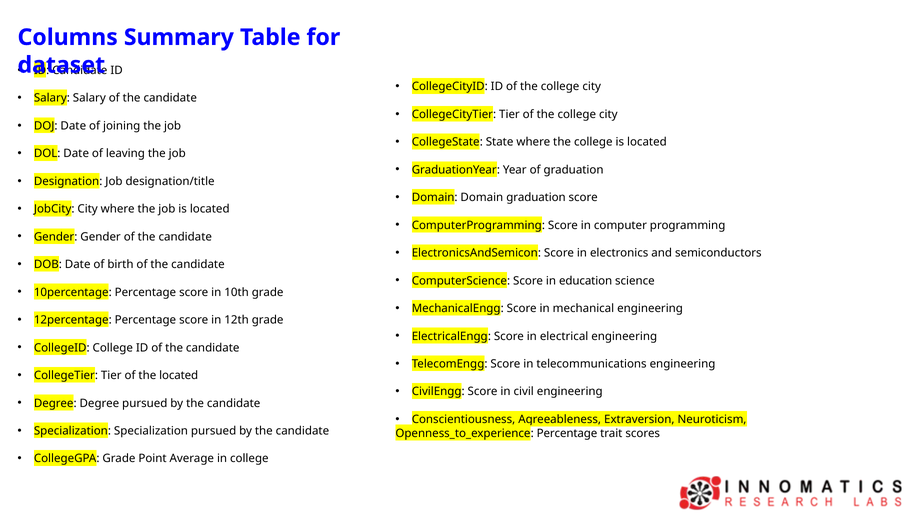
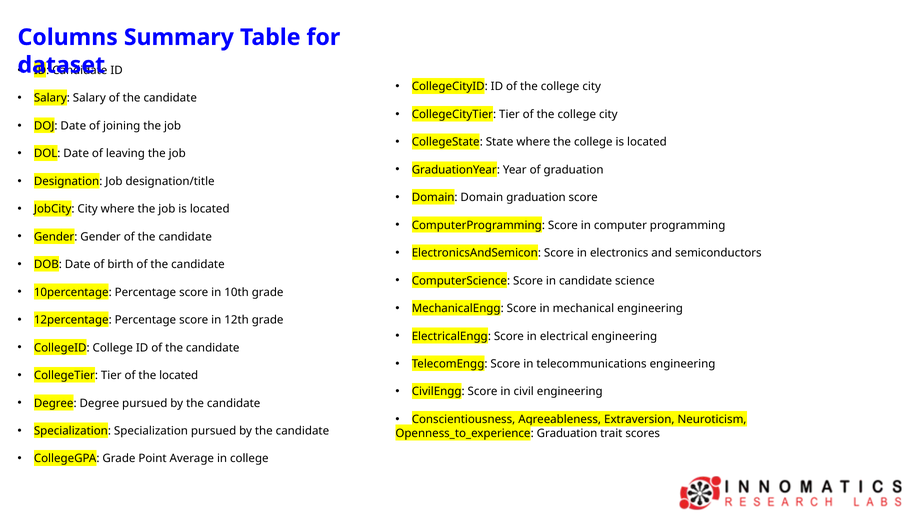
in education: education -> candidate (586, 281)
Openness_to_experience Percentage: Percentage -> Graduation (567, 433)
